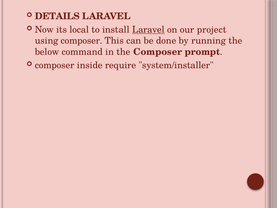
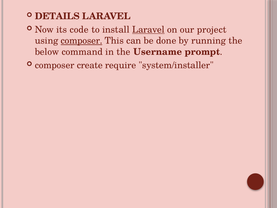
local: local -> code (79, 30)
composer underline: none -> present (82, 41)
the Composer: Composer -> Username (158, 52)
inside: inside -> create (90, 65)
